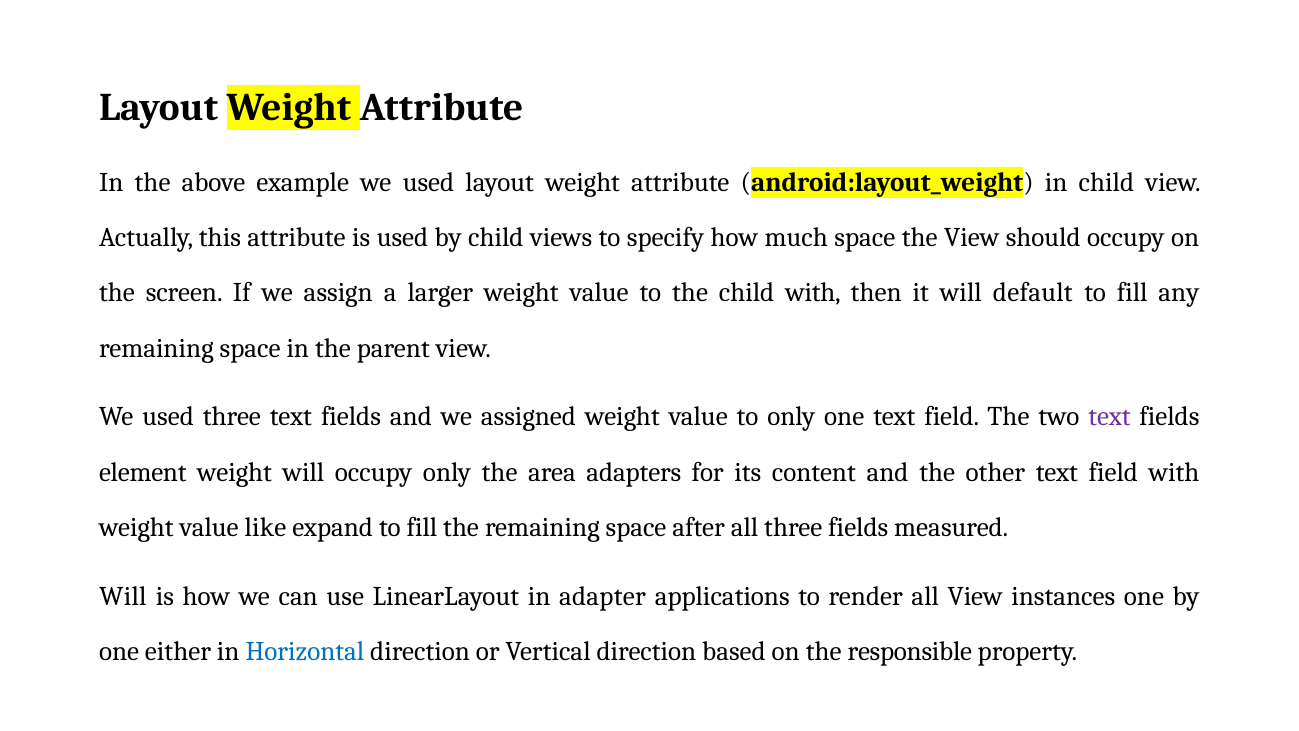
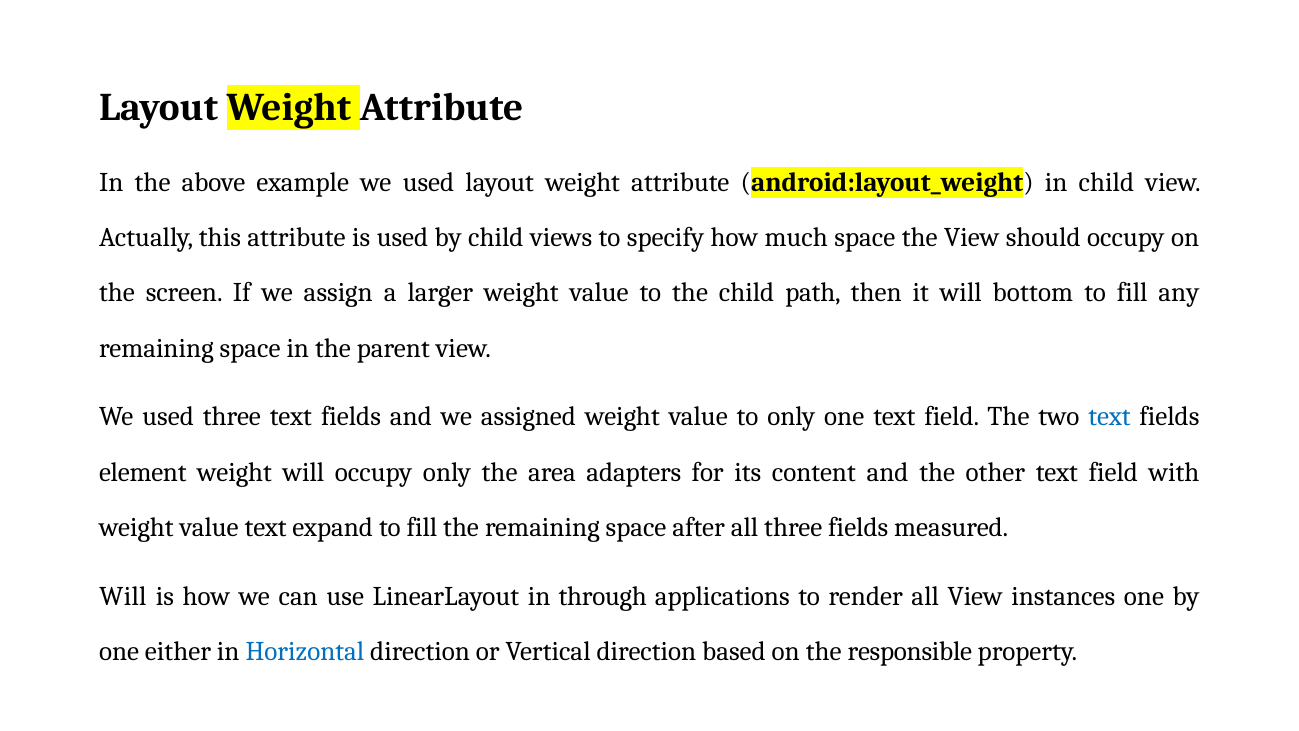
child with: with -> path (813, 293)
default: default -> bottom (1033, 293)
text colour: purple -> blue (1109, 417)
value like: like -> text (266, 527)
adapter: adapter -> through (603, 596)
